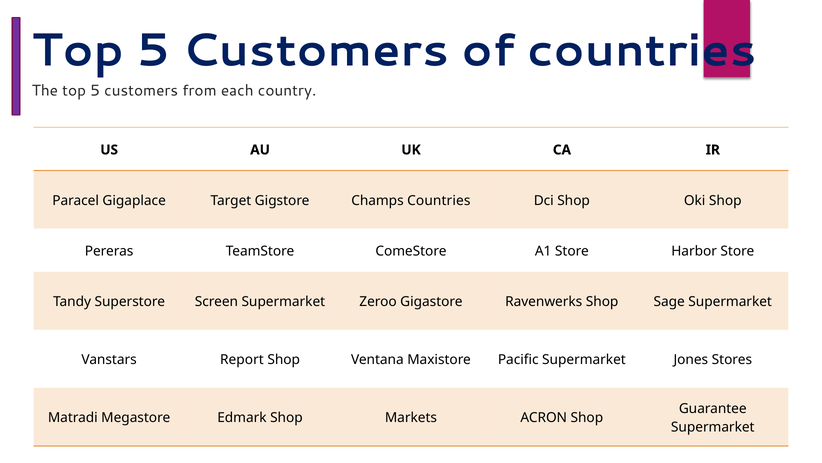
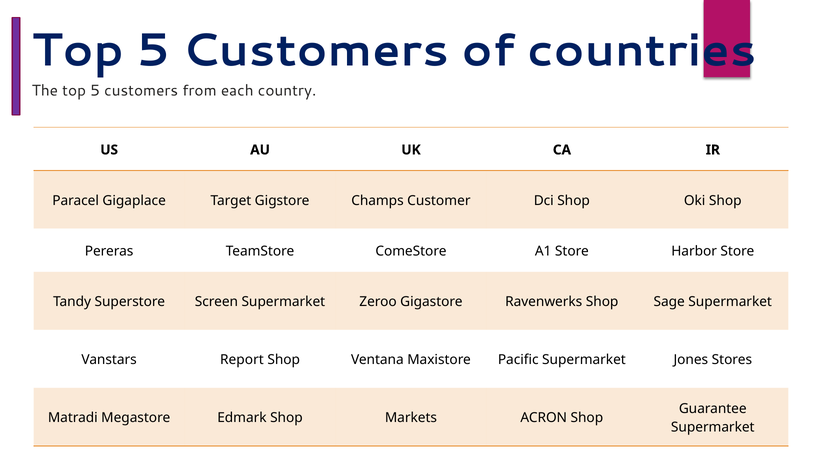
Champs Countries: Countries -> Customer (439, 200)
